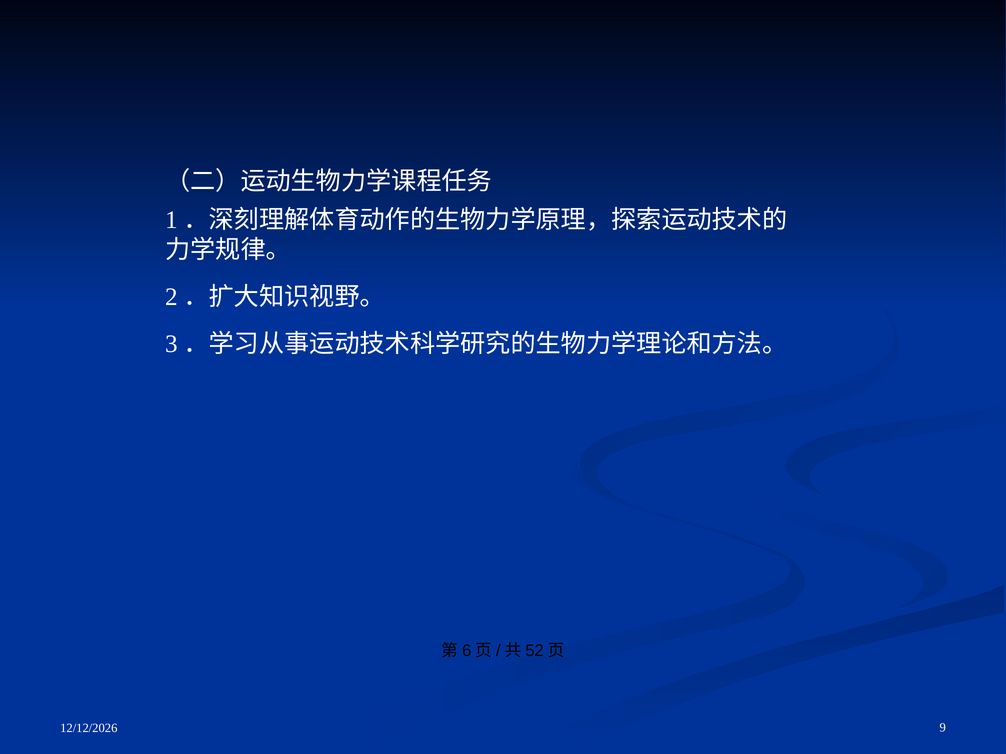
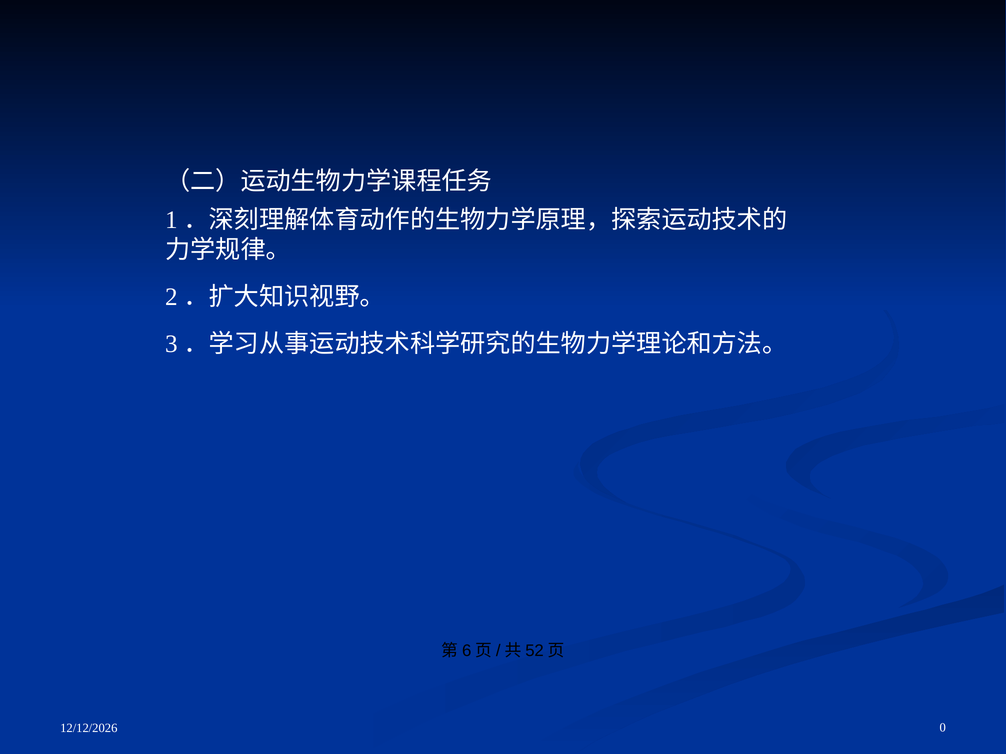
9: 9 -> 0 (943, 728)
